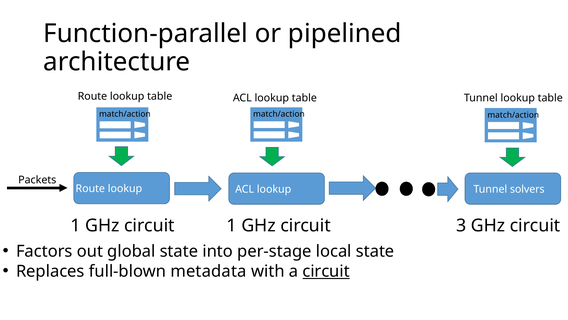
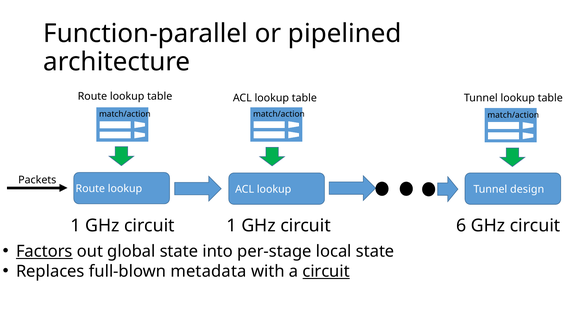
solvers: solvers -> design (527, 189)
3: 3 -> 6 (461, 225)
Factors underline: none -> present (44, 251)
